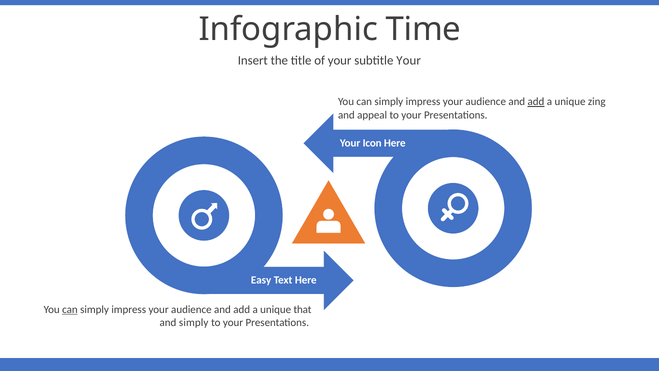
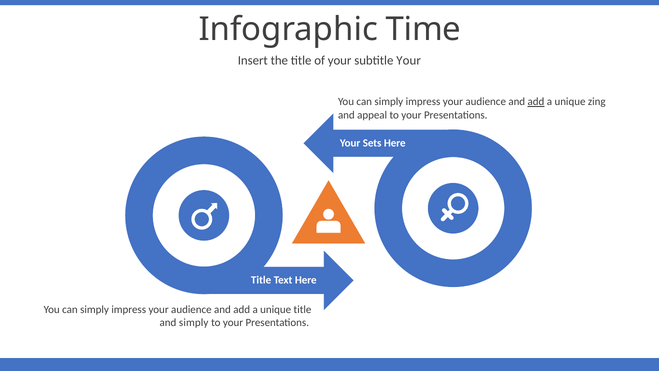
Icon: Icon -> Sets (372, 143)
Easy: Easy -> Title (261, 280)
can underline: present -> none (70, 309)
unique that: that -> title (302, 309)
